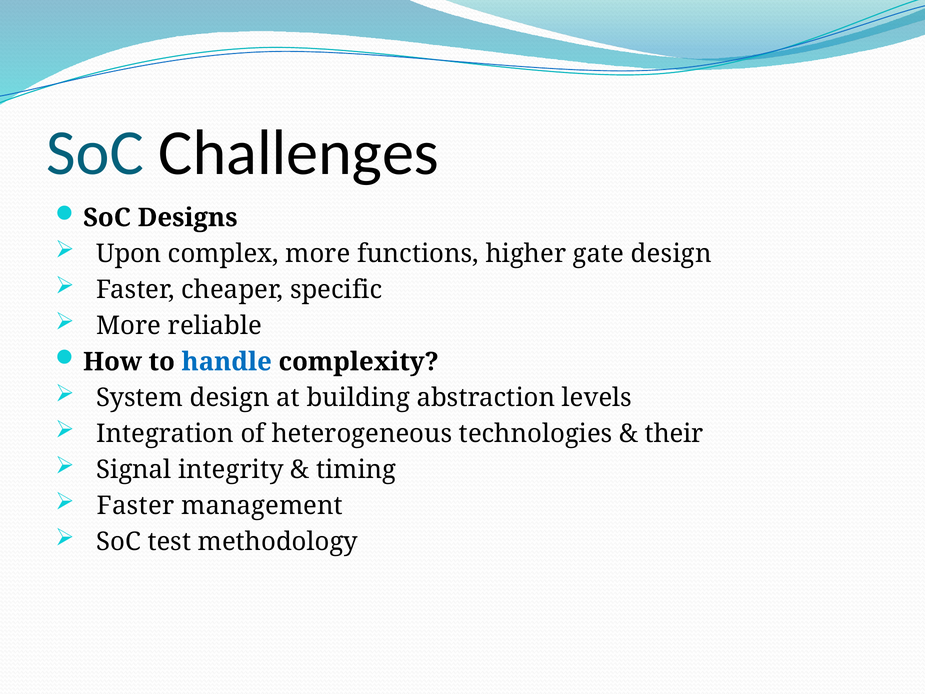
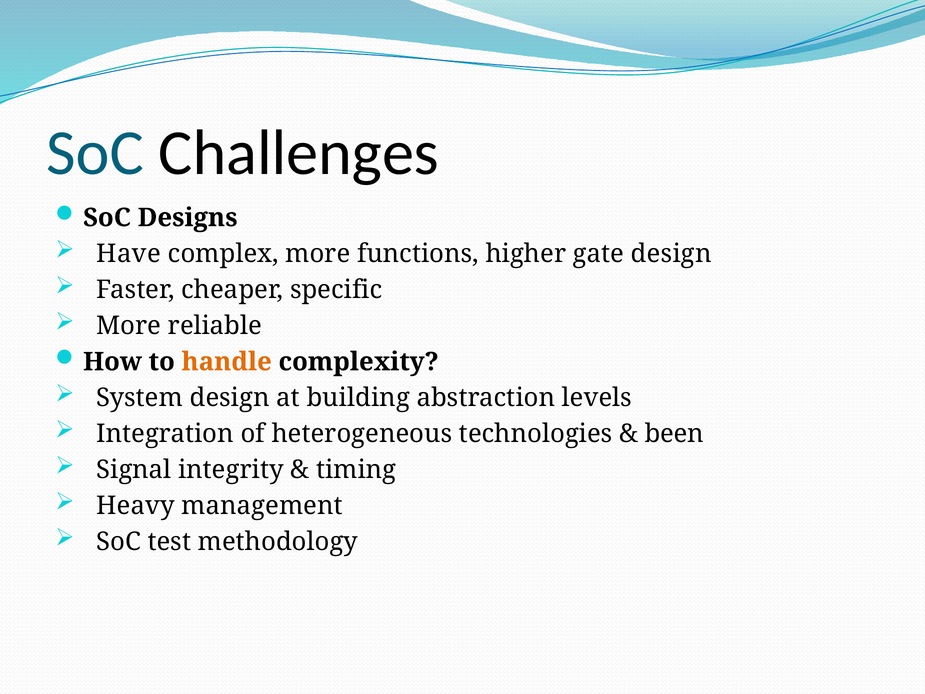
Upon: Upon -> Have (129, 254)
handle colour: blue -> orange (227, 362)
their: their -> been (674, 434)
Faster: Faster -> Heavy (136, 506)
